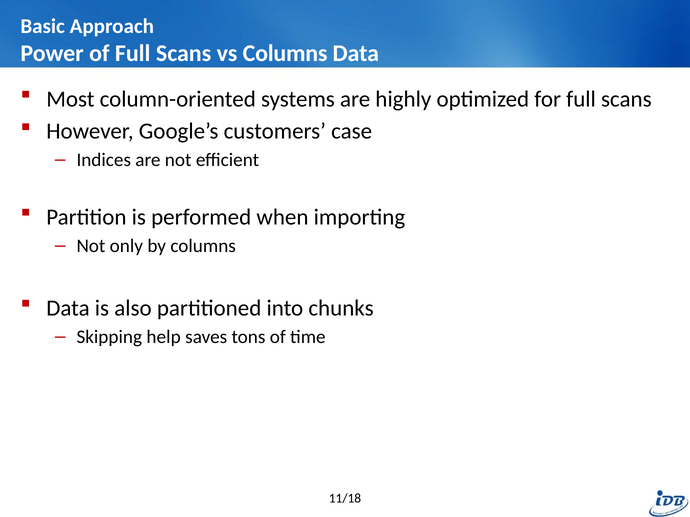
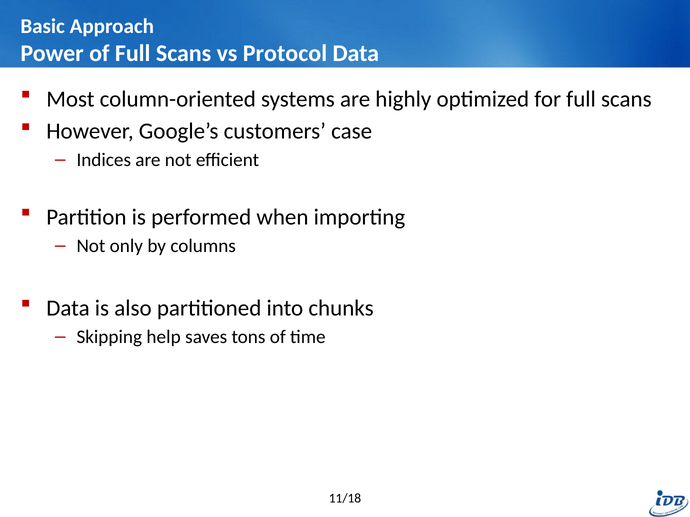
vs Columns: Columns -> Protocol (285, 54)
